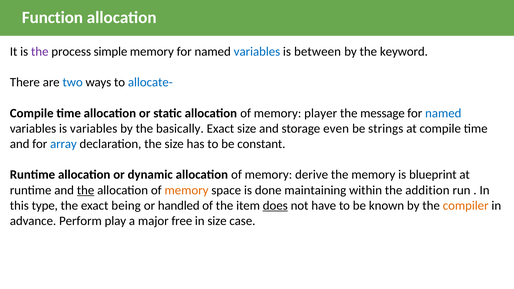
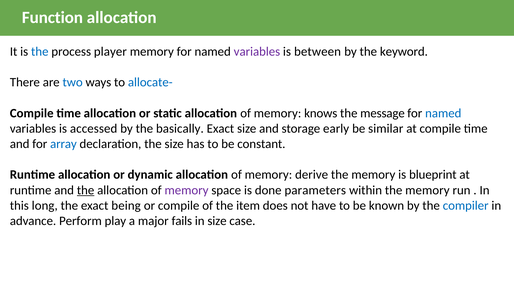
the colour: purple -> blue (40, 51)
simple: simple -> player (110, 51)
variables colour: blue -> purple (257, 51)
player: player -> knows (321, 113)
is variables: variables -> accessed (94, 129)
even: even -> early (336, 129)
strings: strings -> similar (386, 129)
memory colour: orange -> purple (187, 190)
maintaining: maintaining -> parameters (315, 190)
within the addition: addition -> memory (427, 190)
type: type -> long (45, 206)
or handled: handled -> compile (179, 206)
does underline: present -> none (275, 206)
compiler colour: orange -> blue (466, 206)
free: free -> fails (182, 221)
